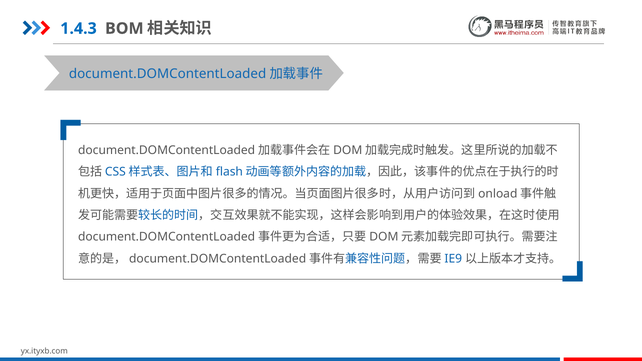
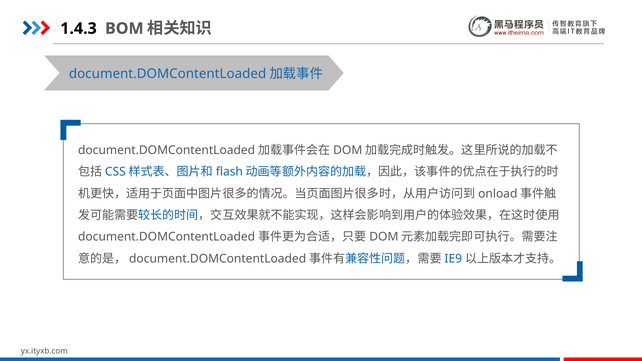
1.4.3 colour: blue -> black (79, 29)
